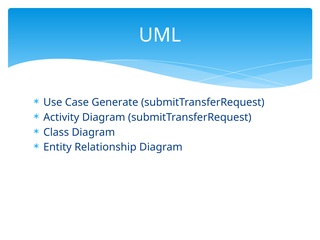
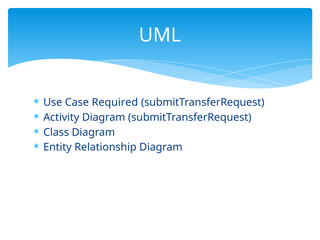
Generate: Generate -> Required (115, 102)
